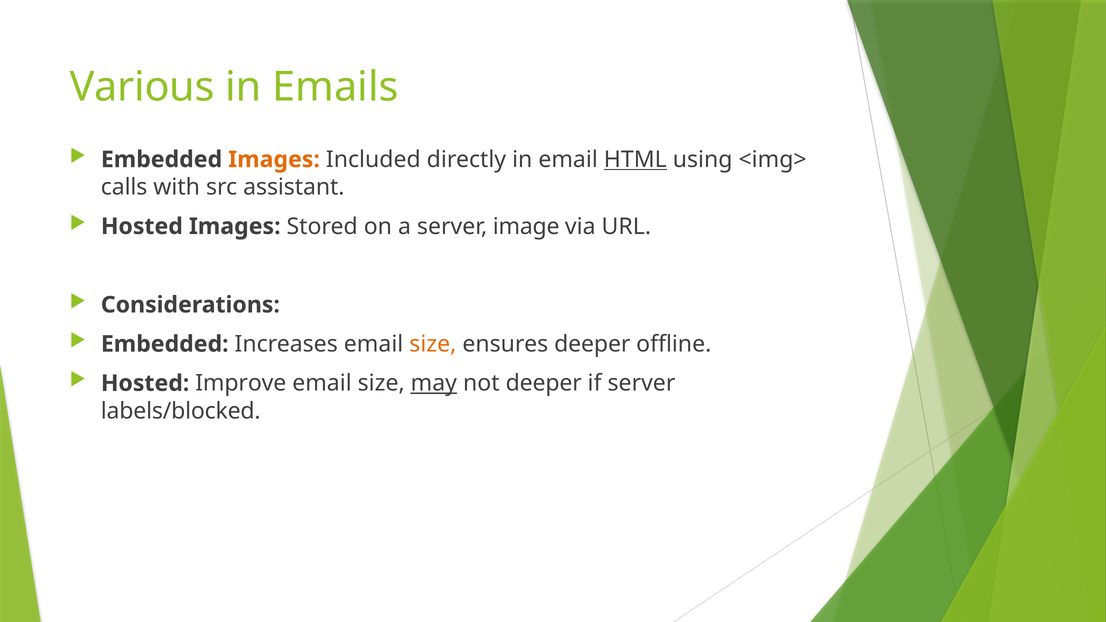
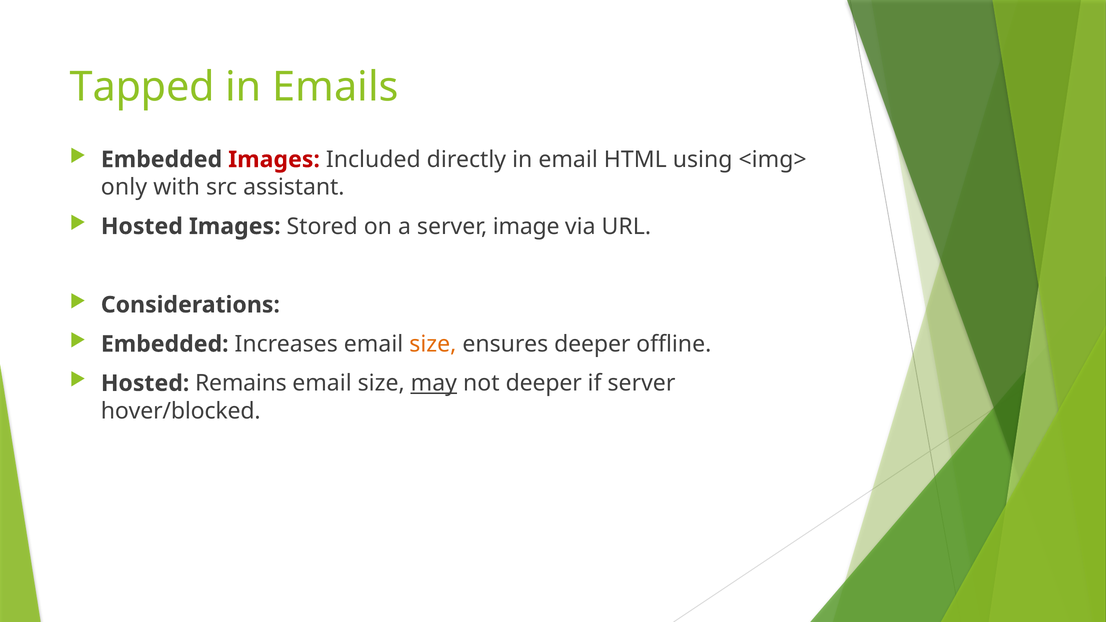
Various: Various -> Tapped (142, 87)
Images colour: orange -> red (274, 160)
HTML underline: present -> none (635, 160)
calls: calls -> only (124, 187)
Improve: Improve -> Remains (241, 383)
labels/blocked: labels/blocked -> hover/blocked (181, 411)
